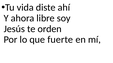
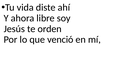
fuerte: fuerte -> venció (60, 40)
